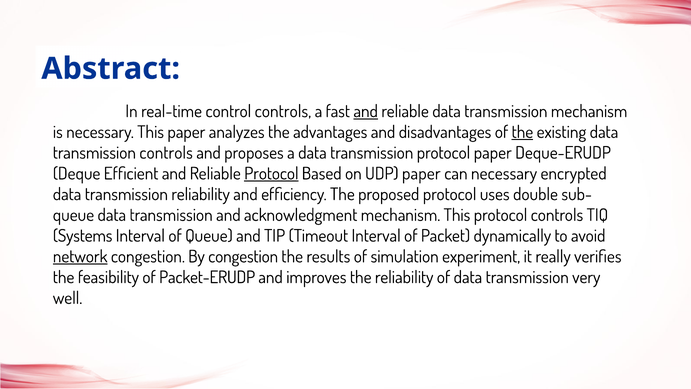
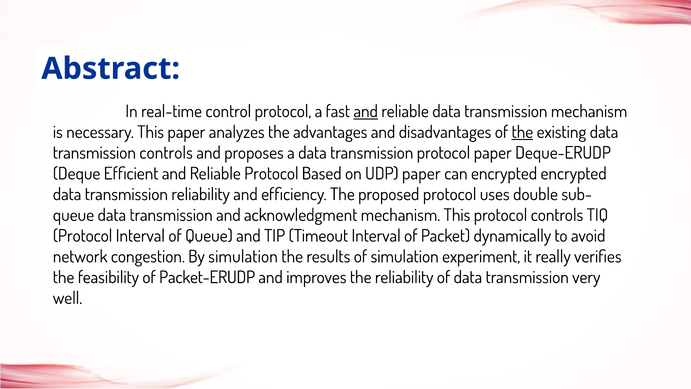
control controls: controls -> protocol (283, 111)
Protocol underline: present -> none (271, 174)
can necessary: necessary -> encrypted (504, 174)
Systems: Systems -> Protocol (83, 236)
network underline: present -> none (80, 256)
By congestion: congestion -> simulation (243, 256)
